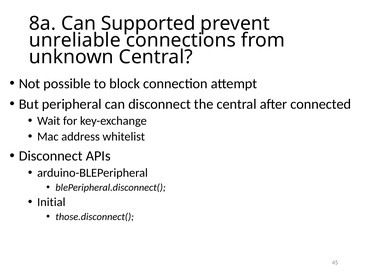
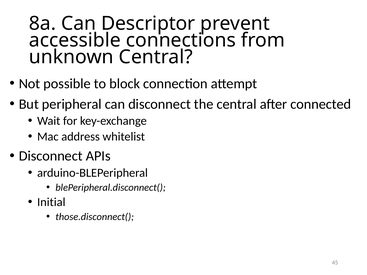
Supported: Supported -> Descriptor (148, 23)
unreliable: unreliable -> accessible (75, 40)
